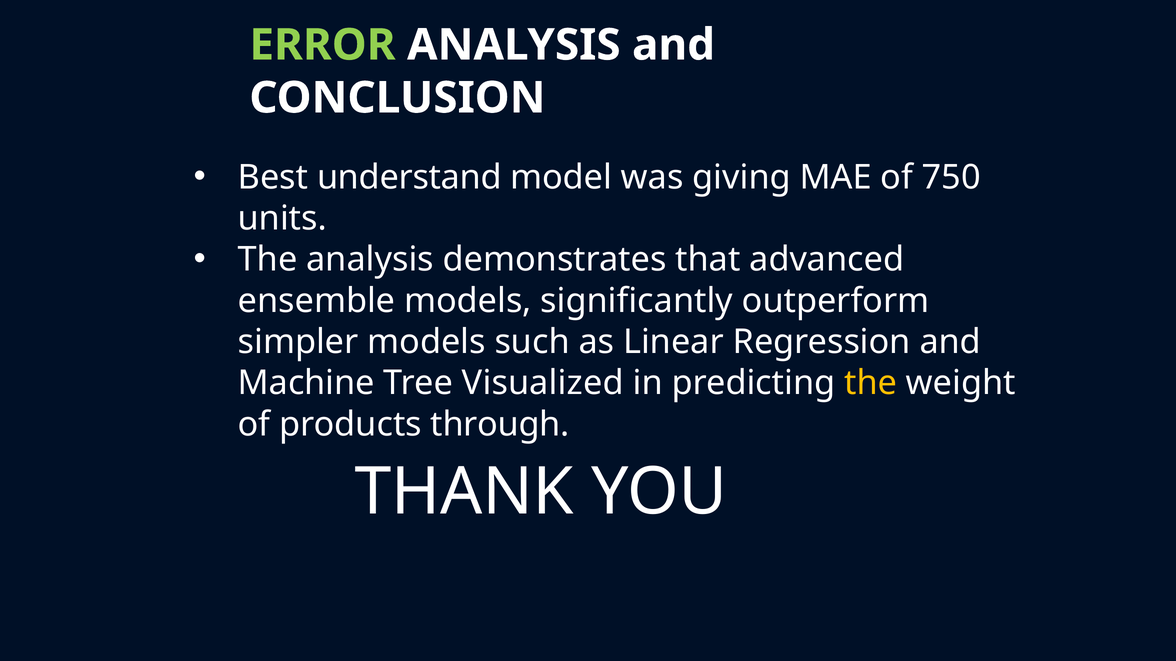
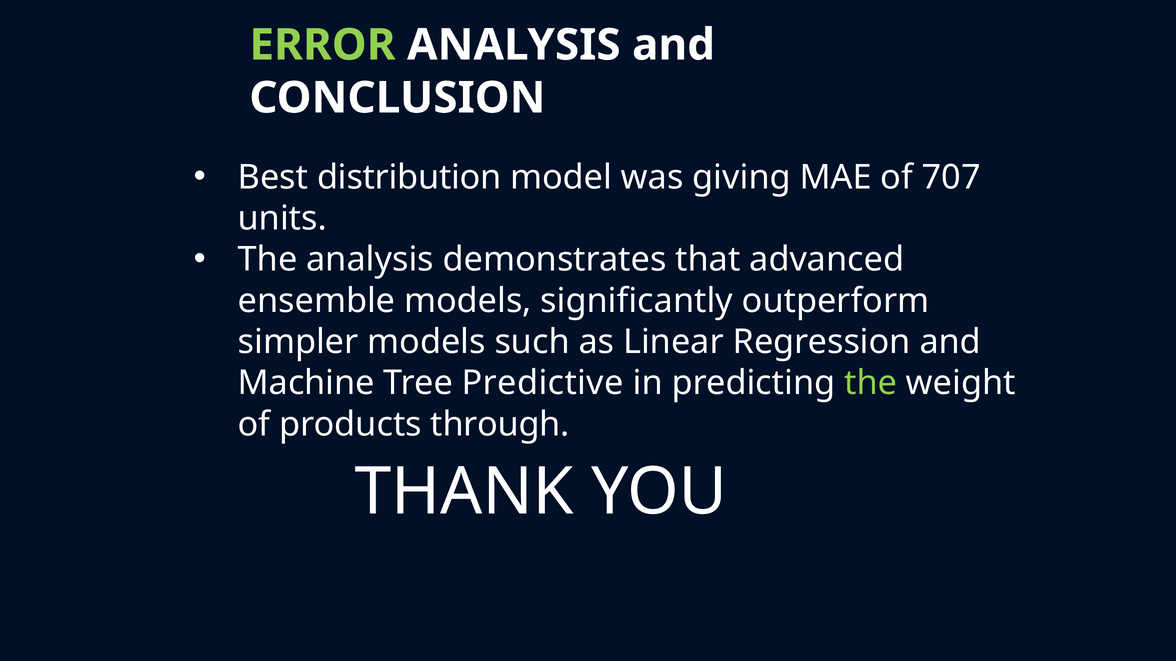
understand: understand -> distribution (409, 177)
750: 750 -> 707 (951, 177)
Visualized: Visualized -> Predictive (543, 383)
the colour: yellow -> light green (871, 383)
